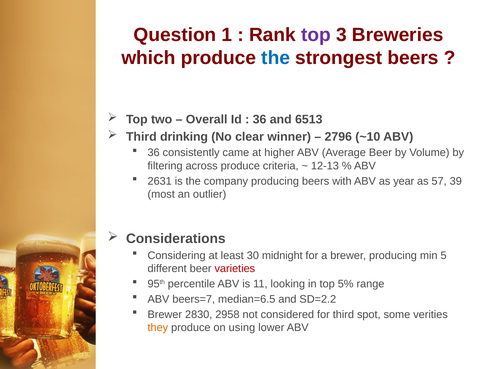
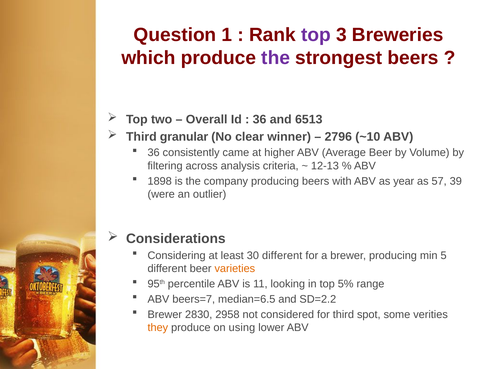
the colour: blue -> purple (276, 58)
drinking: drinking -> granular (184, 137)
across produce: produce -> analysis (240, 166)
2631: 2631 -> 1898 (160, 181)
most: most -> were (161, 194)
30 midnight: midnight -> different (282, 255)
varieties colour: red -> orange (235, 269)
